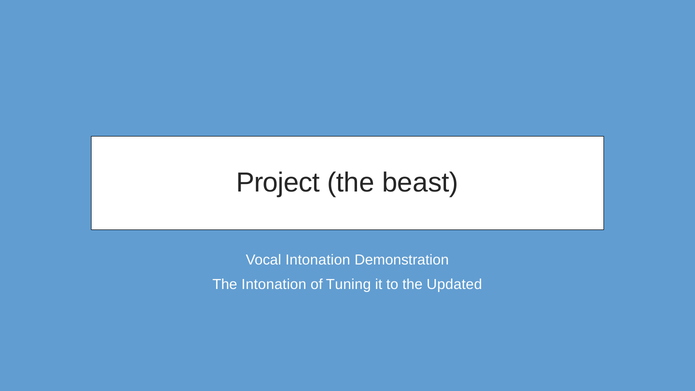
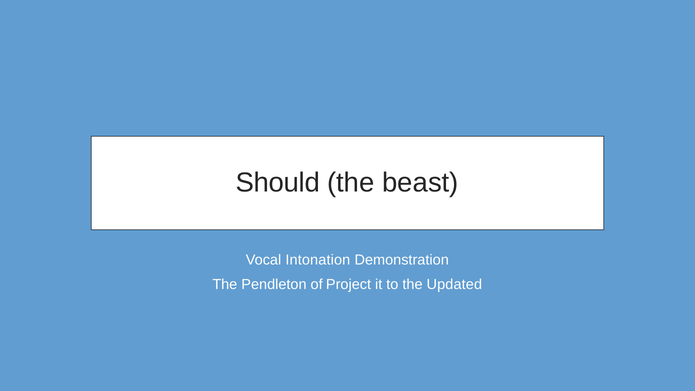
Project: Project -> Should (278, 183)
The Intonation: Intonation -> Pendleton (274, 285)
Tuning: Tuning -> Project (349, 285)
